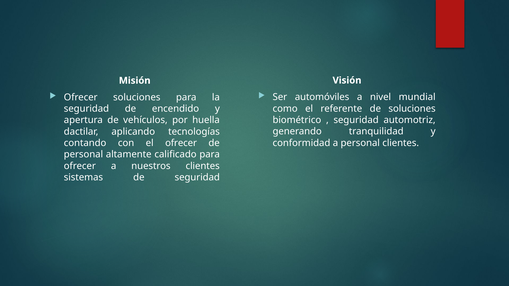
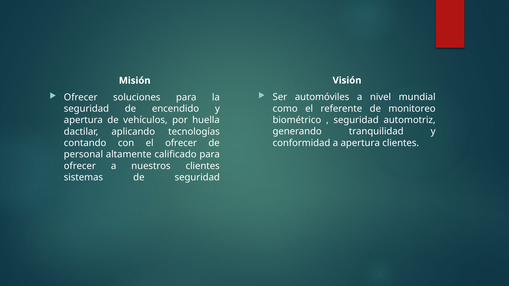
de soluciones: soluciones -> monitoreo (412, 109)
a personal: personal -> apertura (360, 143)
